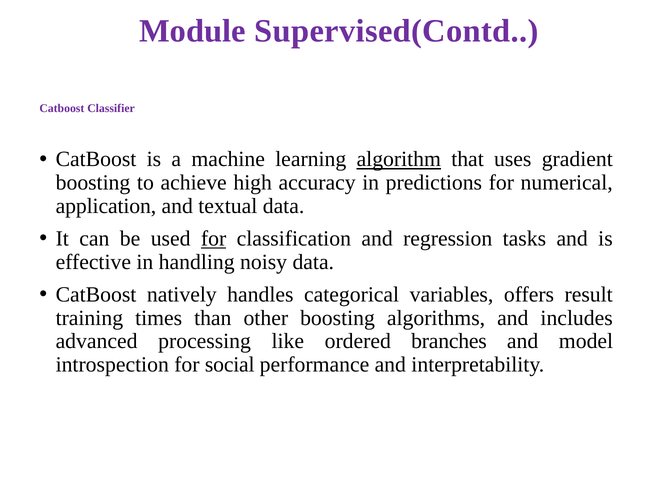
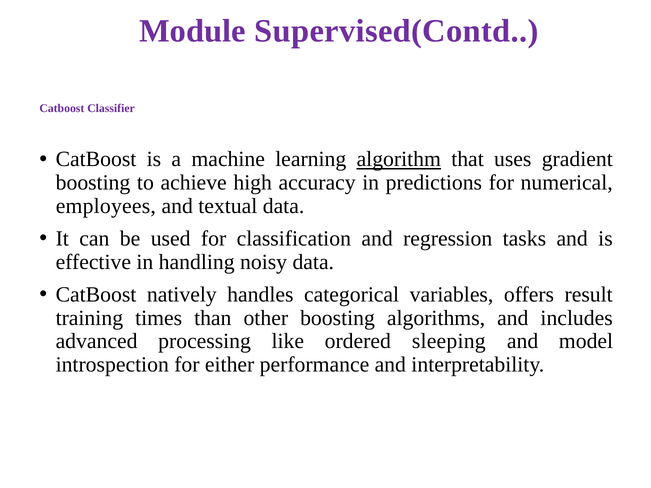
application: application -> employees (106, 206)
for underline: present -> none (214, 239)
branches: branches -> sleeping (449, 341)
social: social -> either (230, 365)
